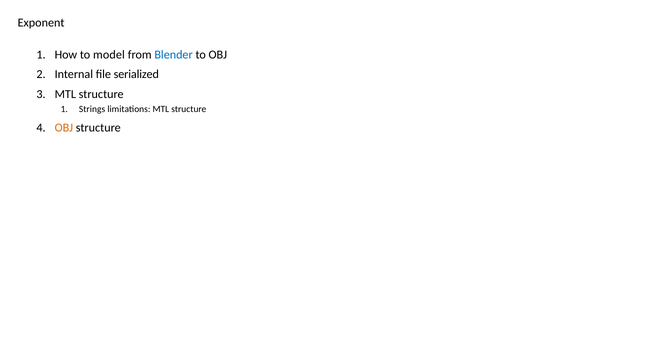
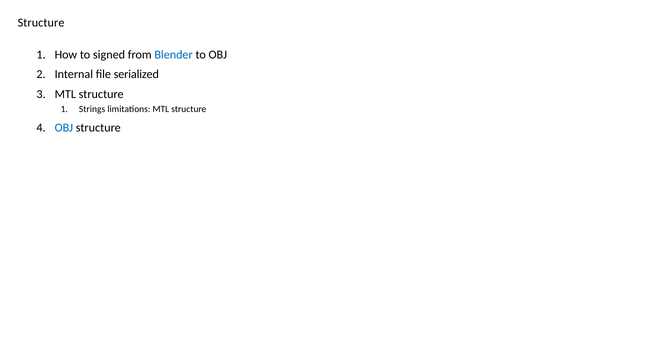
Exponent: Exponent -> Structure (41, 23)
model: model -> signed (109, 55)
OBJ colour: orange -> blue (64, 128)
